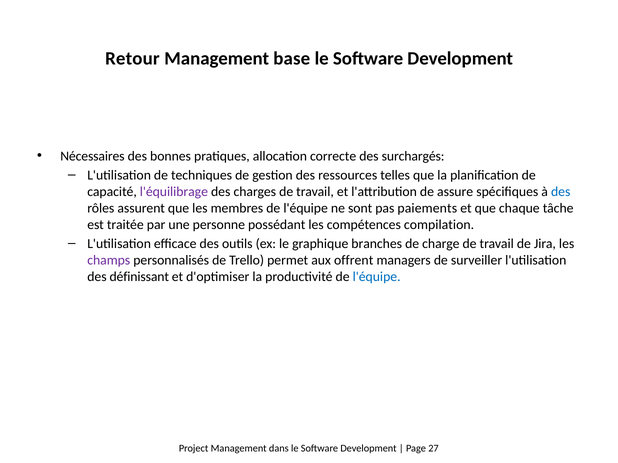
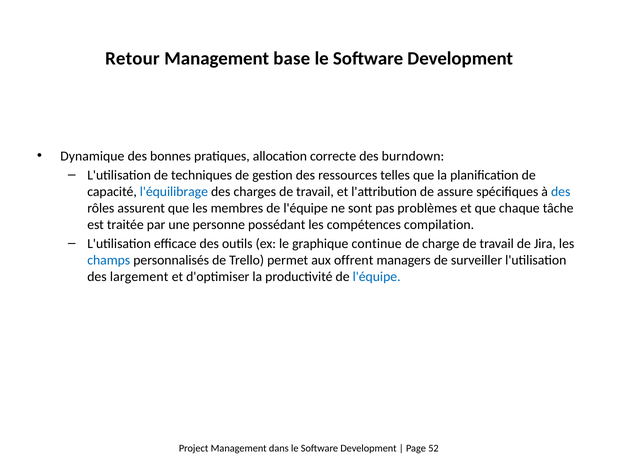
Nécessaires: Nécessaires -> Dynamique (92, 156)
surchargés: surchargés -> burndown (413, 156)
l'équilibrage colour: purple -> blue (174, 192)
paiements: paiements -> problèmes (427, 208)
branches: branches -> continue (377, 244)
champs colour: purple -> blue (109, 260)
définissant: définissant -> largement (139, 277)
27: 27 -> 52 (433, 449)
